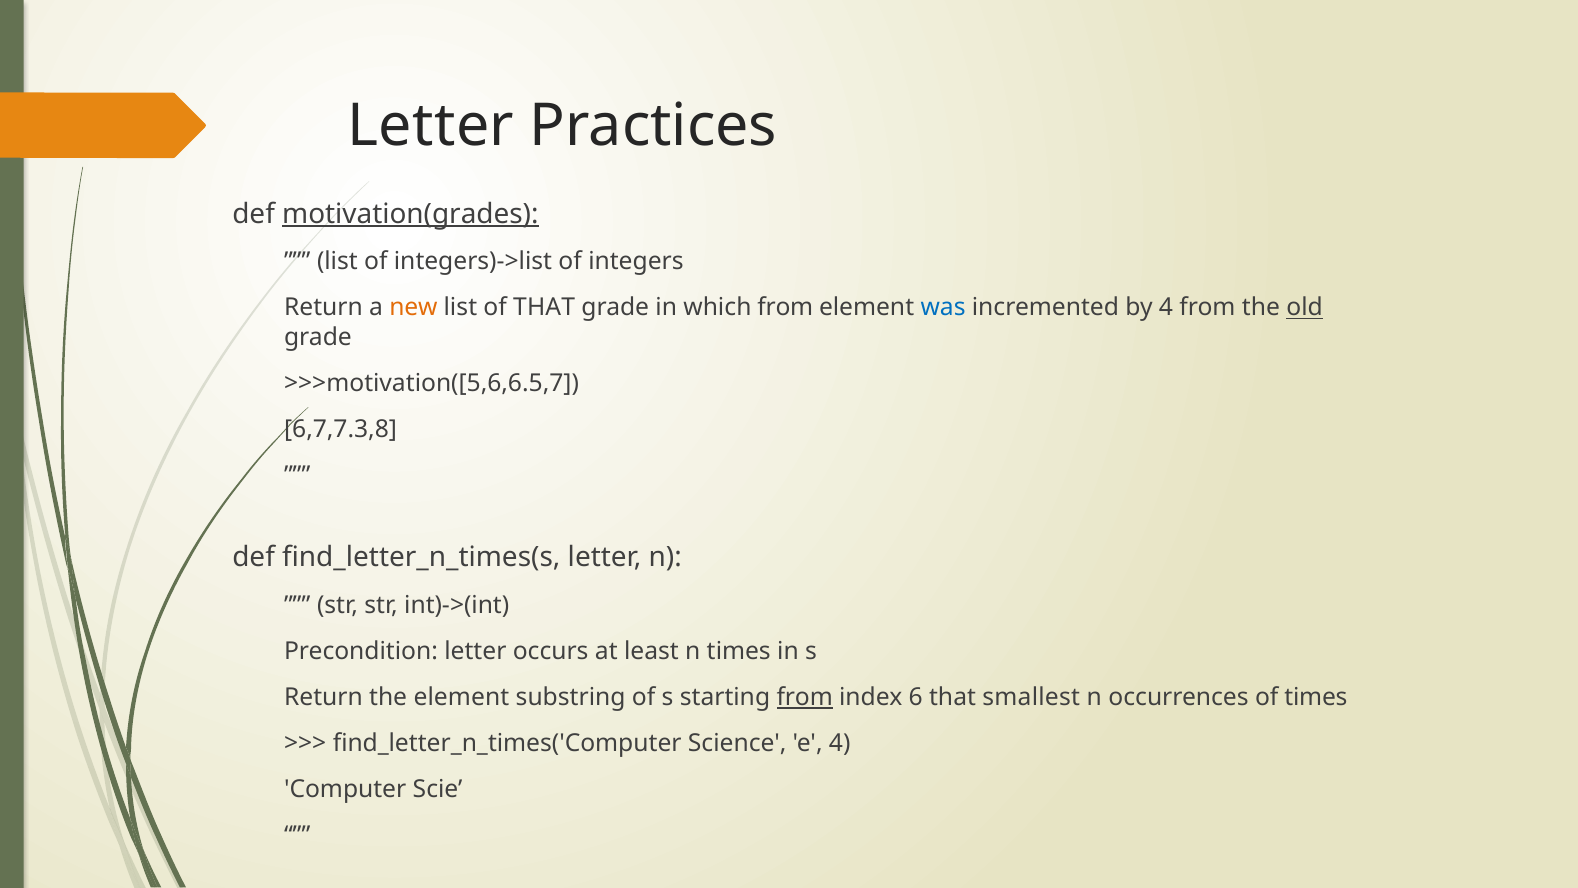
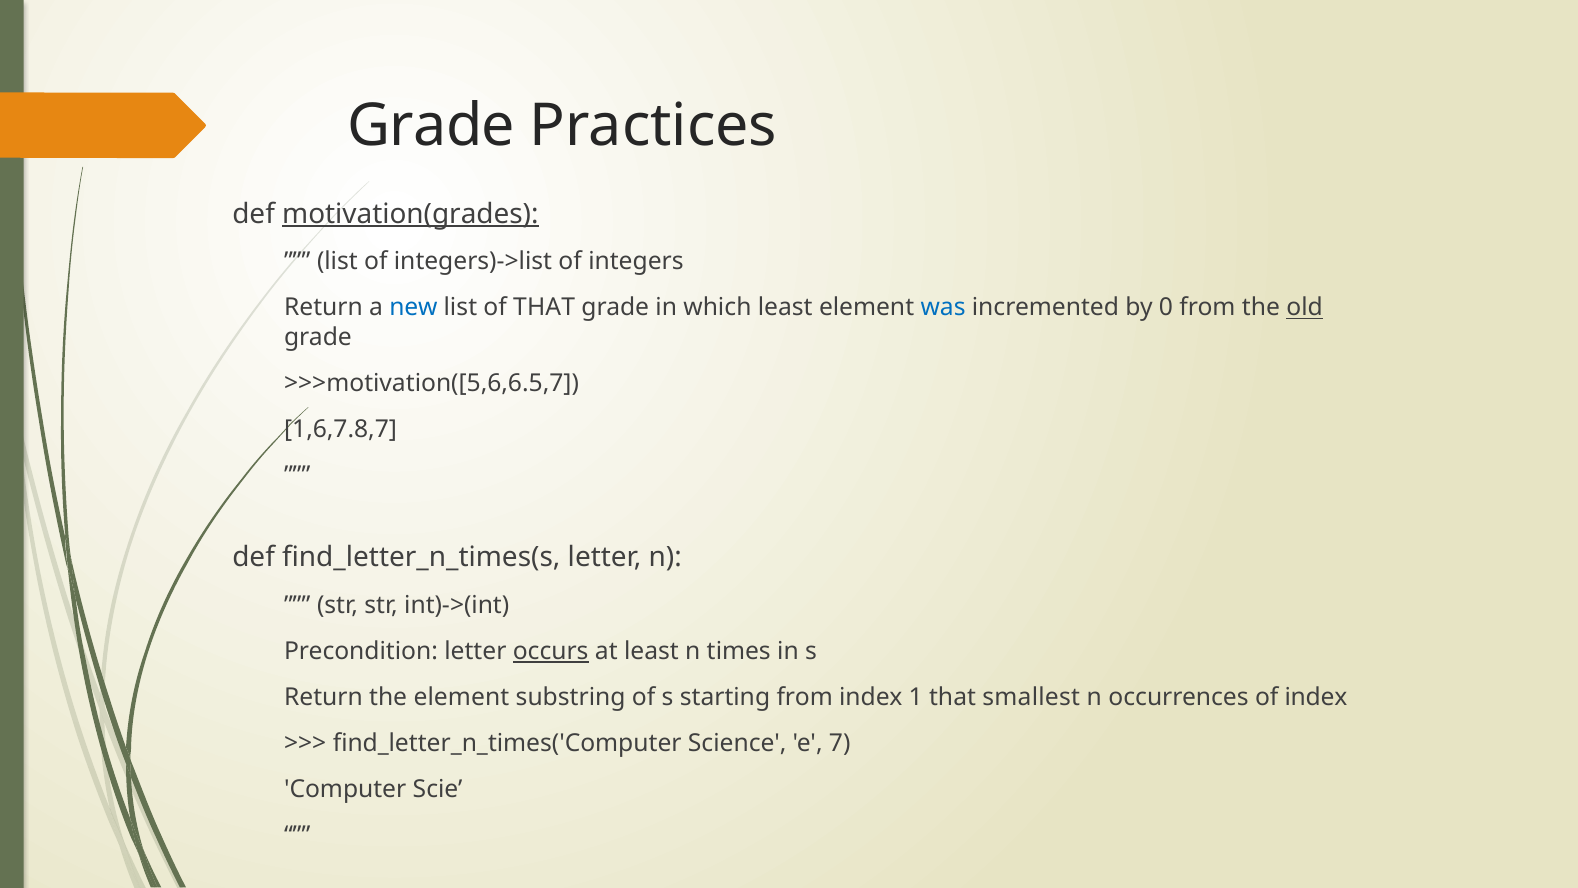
Letter: Letter -> Grade (431, 126)
new colour: orange -> blue (413, 308)
which from: from -> least (785, 308)
by 4: 4 -> 0 (1166, 308)
6,7,7.3,8: 6,7,7.3,8 -> 1,6,7.8,7 (341, 429)
occurs underline: none -> present (551, 651)
from underline: present -> none (805, 697)
6: 6 -> 1 (916, 697)
of times: times -> index (1316, 697)
e 4: 4 -> 7 (840, 743)
